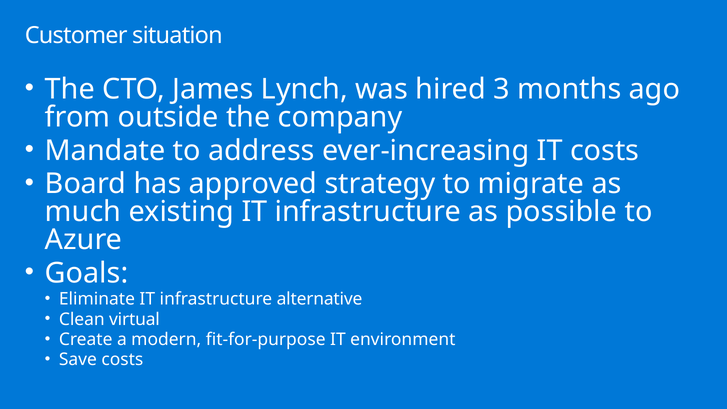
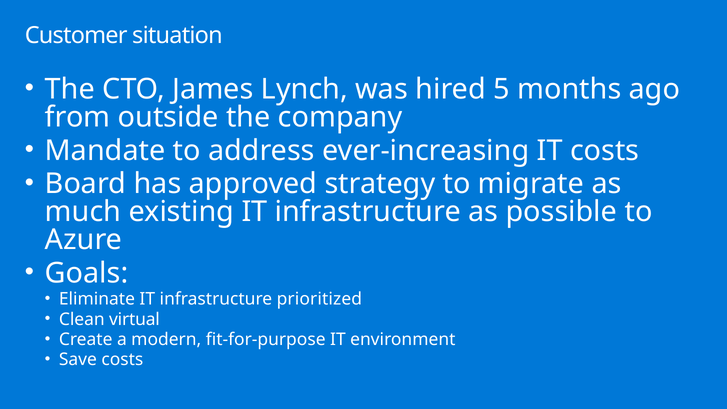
3: 3 -> 5 (502, 89)
alternative: alternative -> prioritized (319, 299)
